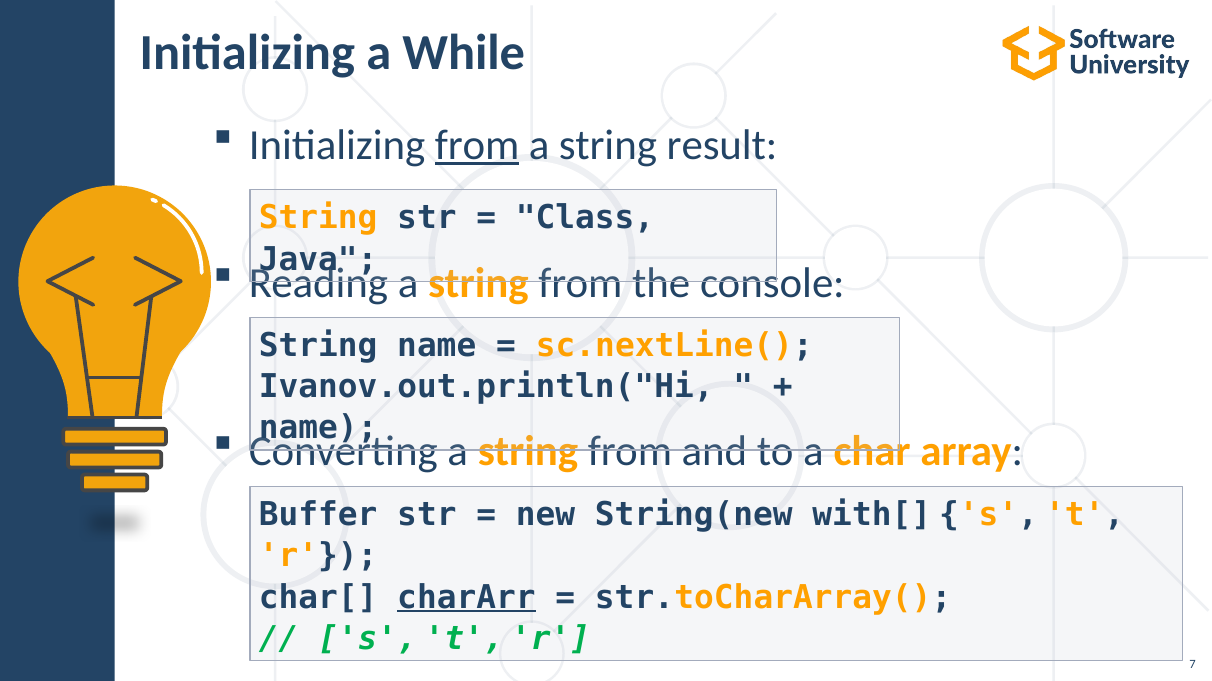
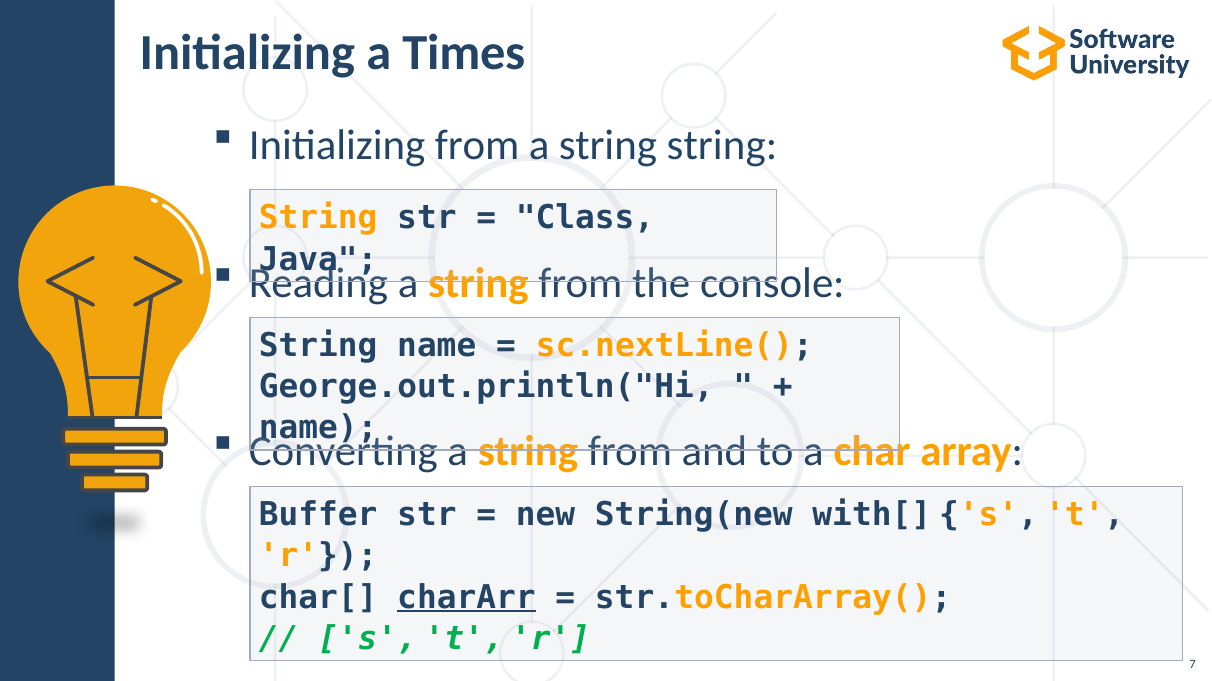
While: While -> Times (464, 53)
from underline: present -> none (477, 145)
string result: result -> string (722, 145)
Ivanov.out.println("Hi: Ivanov.out.println("Hi -> George.out.println("Hi (486, 387)
